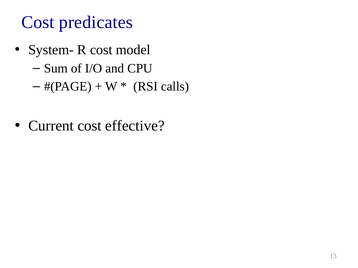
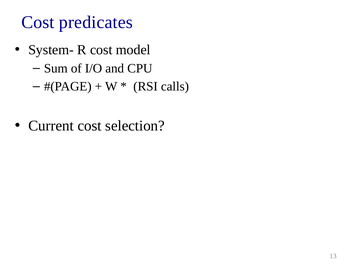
effective: effective -> selection (135, 126)
